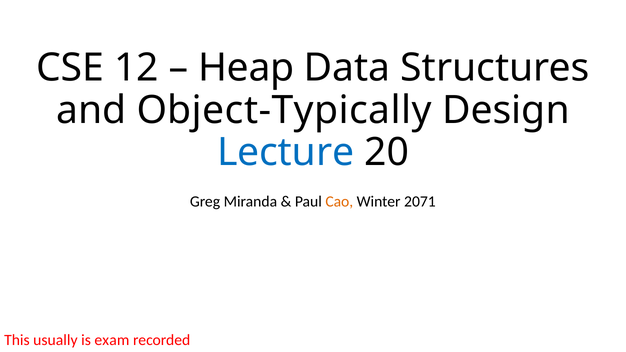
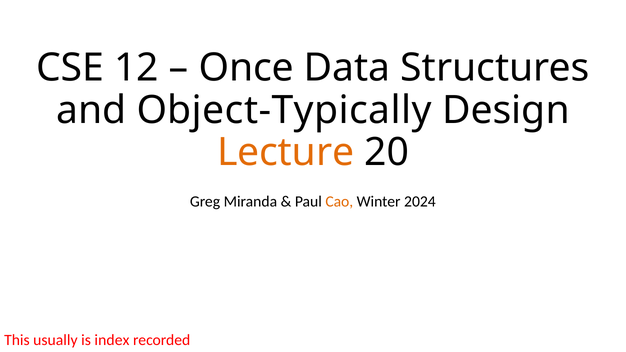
Heap: Heap -> Once (246, 68)
Lecture colour: blue -> orange (286, 153)
2071: 2071 -> 2024 (420, 202)
exam: exam -> index (112, 340)
